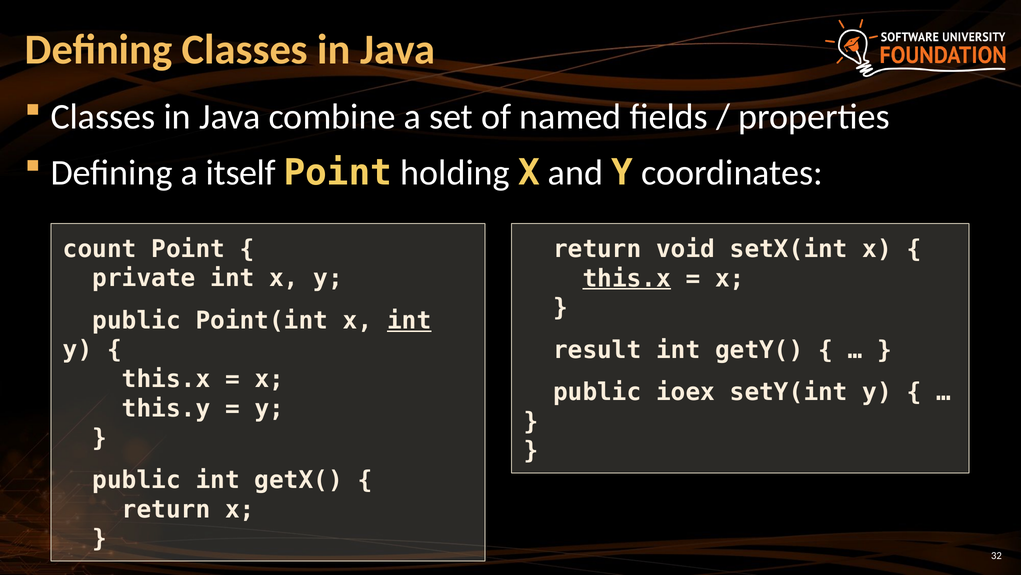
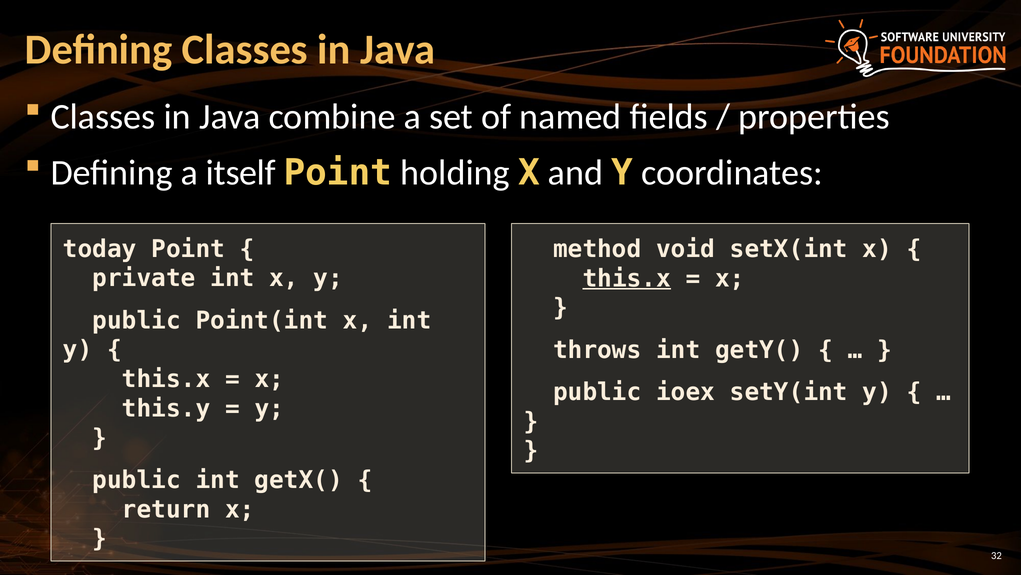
count: count -> today (100, 249)
return: return -> method (597, 249)
int underline: present -> none (409, 320)
result: result -> throws (597, 350)
